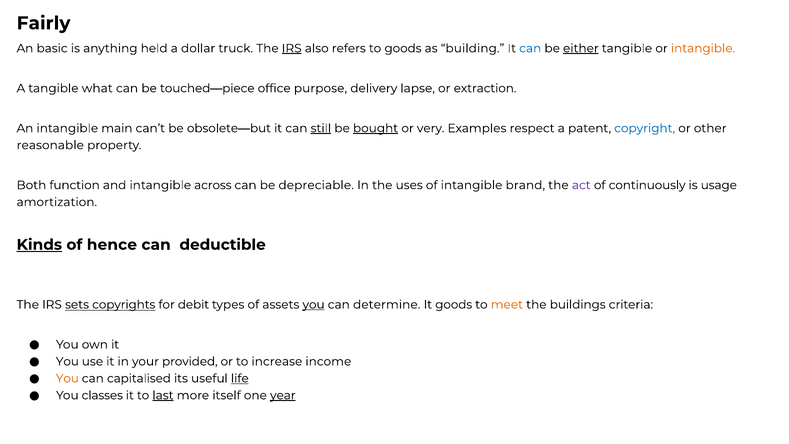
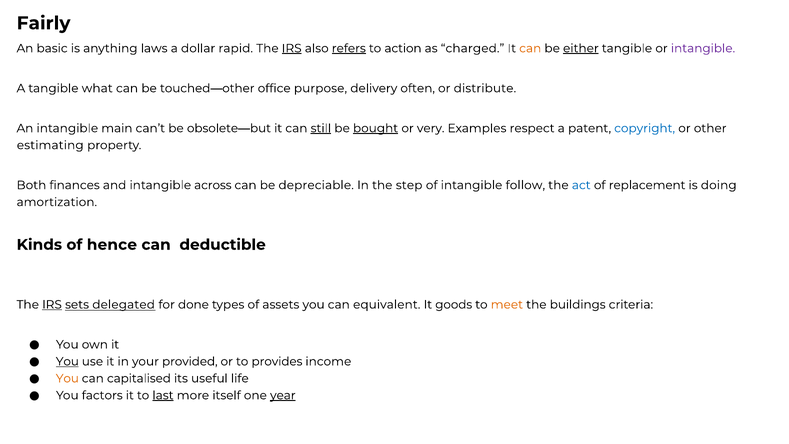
held: held -> laws (154, 48)
truck: truck -> rapid (236, 48)
refers underline: none -> present (349, 48)
to goods: goods -> action (403, 48)
building: building -> charged (472, 48)
can colour: blue -> orange (530, 48)
intangible colour: orange -> purple (703, 48)
touched—piece: touched—piece -> touched—other (207, 88)
lapse: lapse -> often (418, 88)
extraction: extraction -> distribute (485, 88)
reasonable: reasonable -> estimating (50, 145)
function: function -> finances (75, 185)
uses: uses -> step (409, 185)
brand: brand -> follow (525, 185)
act colour: purple -> blue (581, 185)
continuously: continuously -> replacement (647, 185)
usage: usage -> doing (719, 185)
Kinds underline: present -> none (39, 245)
IRS underline: none -> present (52, 304)
copyrights: copyrights -> delegated (124, 304)
debit: debit -> done (193, 304)
you underline: present -> none (314, 304)
determine: determine -> equivalent (387, 304)
You underline: none -> present (67, 361)
increase: increase -> provides (277, 361)
life underline: present -> none (240, 378)
classes: classes -> factors (102, 395)
